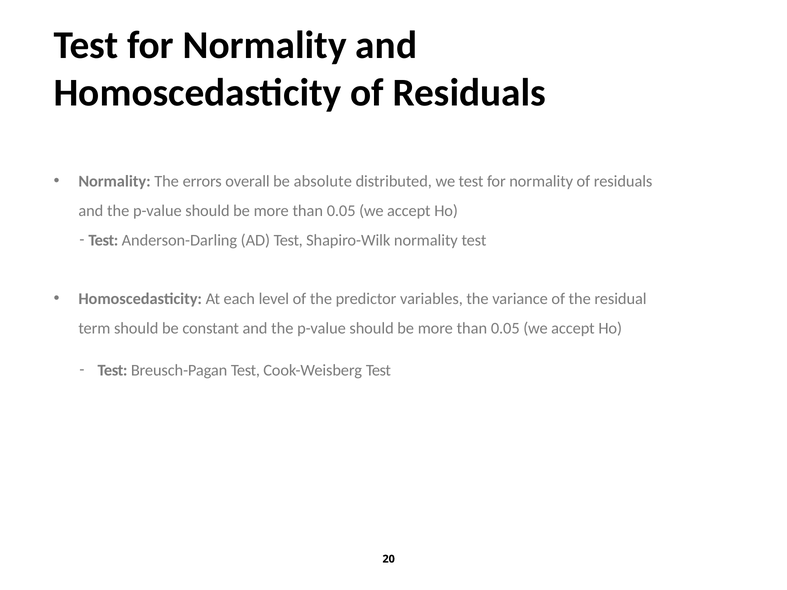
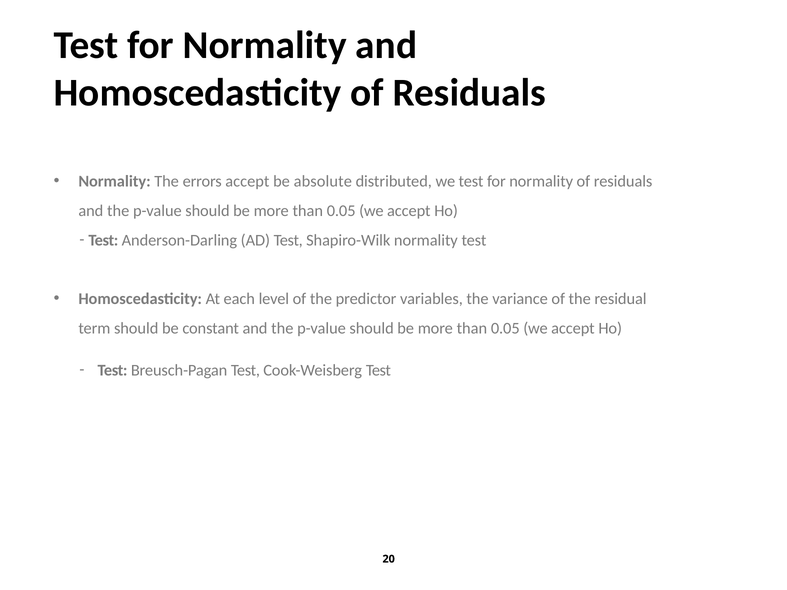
errors overall: overall -> accept (247, 181)
